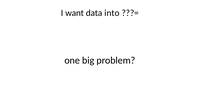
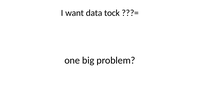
into: into -> tock (112, 13)
